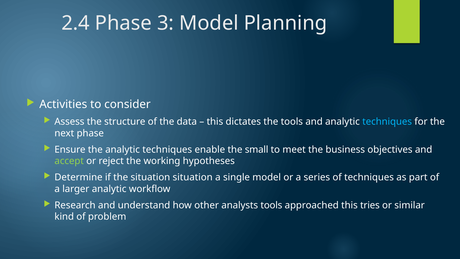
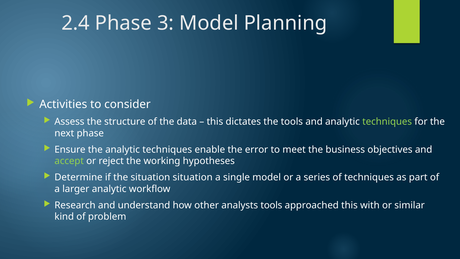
techniques colour: light blue -> light green (387, 122)
small: small -> error (257, 149)
tries: tries -> with (370, 205)
